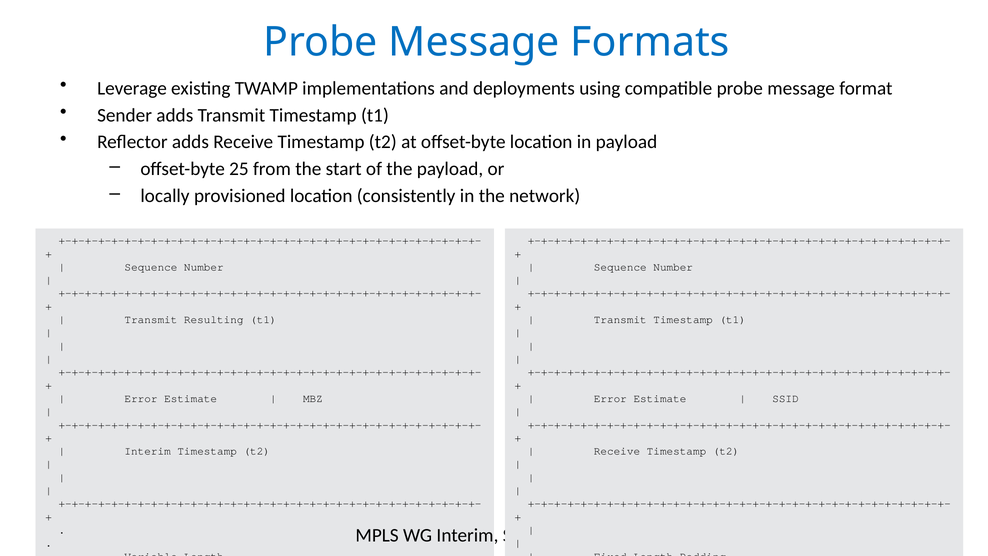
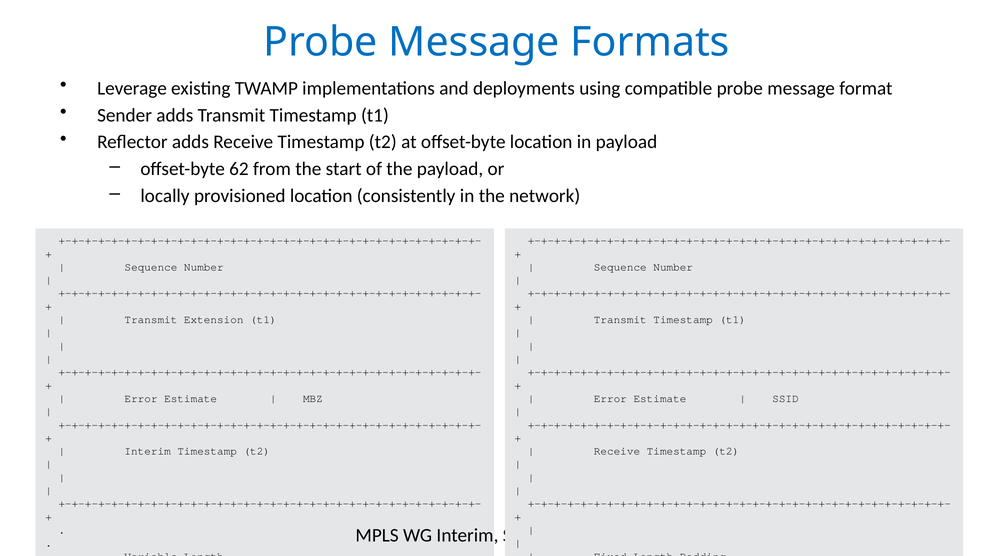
25: 25 -> 62 (239, 169)
Resulting: Resulting -> Extension (214, 320)
